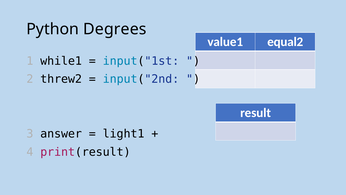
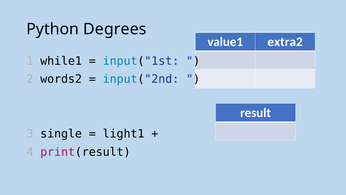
equal2: equal2 -> extra2 (285, 42)
threw2: threw2 -> words2 (61, 79)
answer: answer -> single (61, 134)
